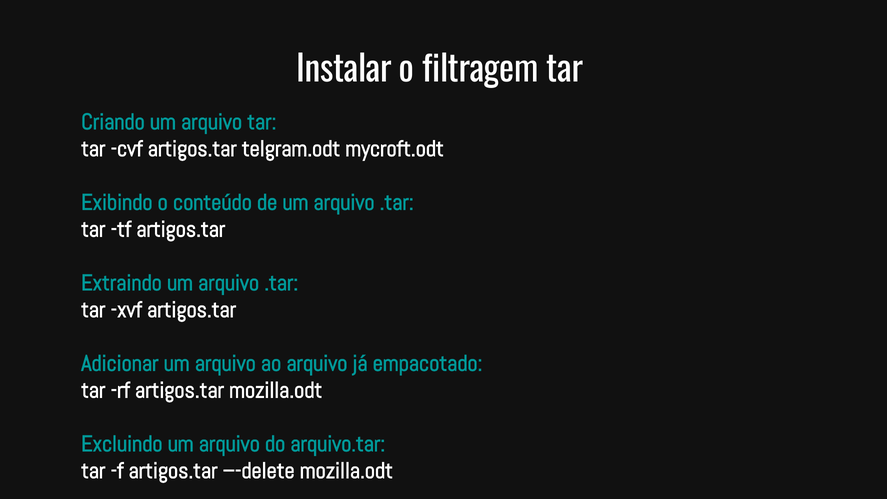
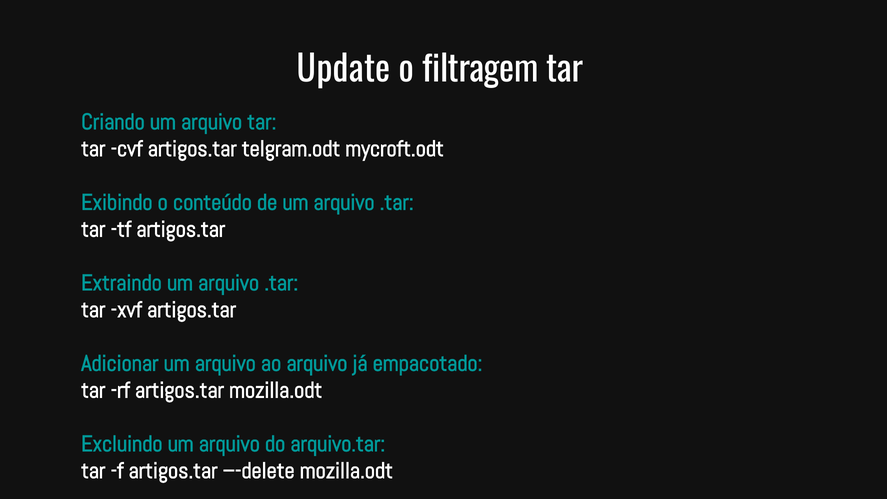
Instalar: Instalar -> Update (344, 70)
